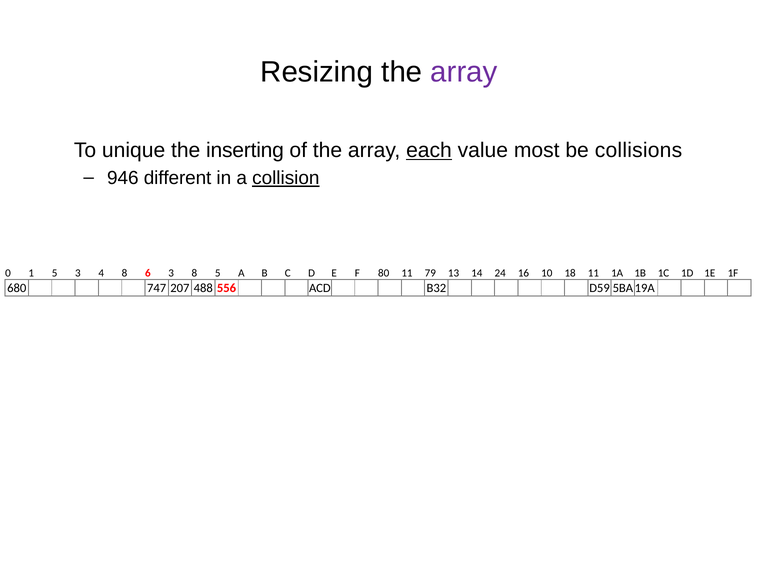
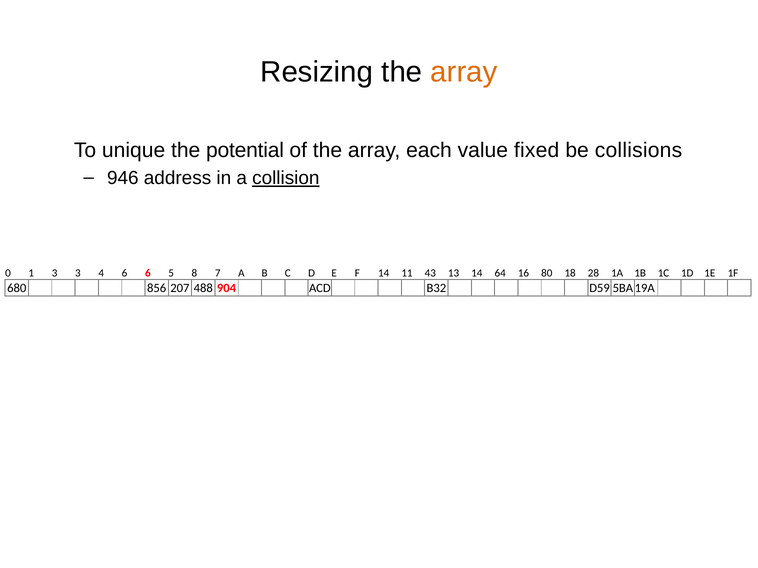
array colour: purple -> orange (464, 72)
inserting: inserting -> potential (245, 151)
each underline: present -> none (429, 151)
most: most -> fixed (537, 151)
different: different -> address (178, 178)
1 5: 5 -> 3 (55, 273)
4 8: 8 -> 6 (124, 273)
6 3: 3 -> 5 (171, 273)
8 5: 5 -> 7 (218, 273)
F 80: 80 -> 14 (384, 273)
79: 79 -> 43 (430, 273)
24: 24 -> 64 (500, 273)
10: 10 -> 80 (547, 273)
18 11: 11 -> 28 (593, 273)
747: 747 -> 856 (157, 288)
556: 556 -> 904 (227, 288)
